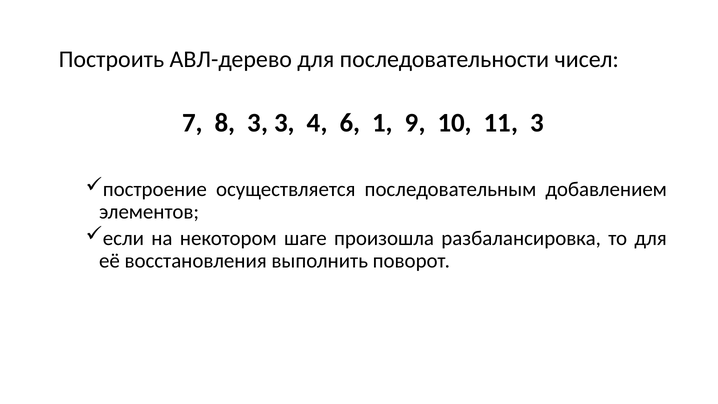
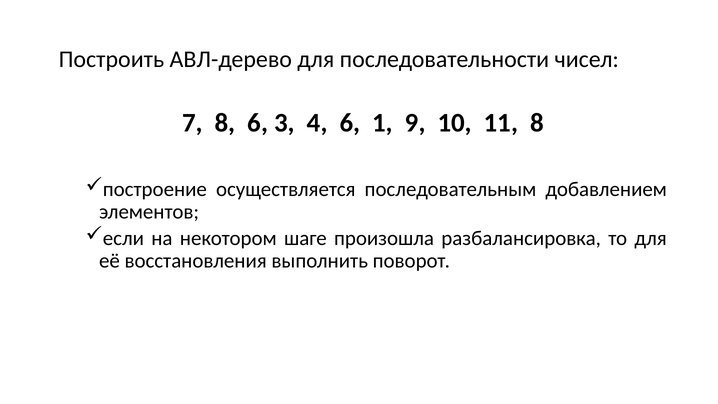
8 3: 3 -> 6 (258, 123)
11 3: 3 -> 8 (537, 123)
